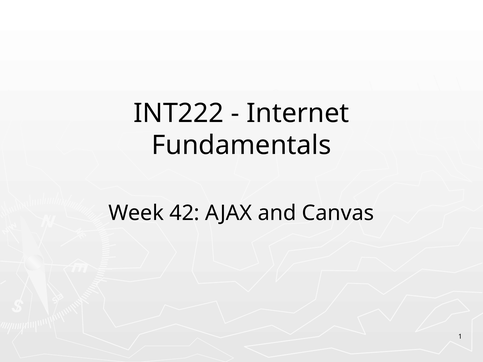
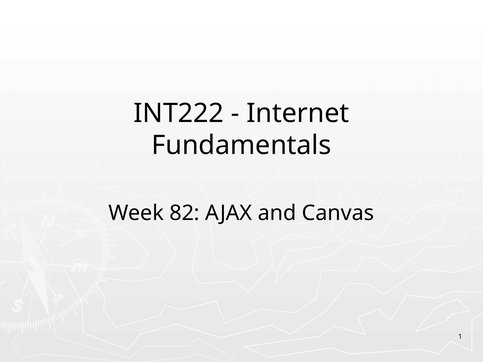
42: 42 -> 82 (185, 213)
